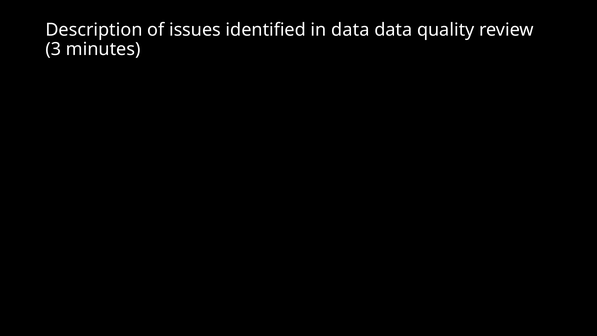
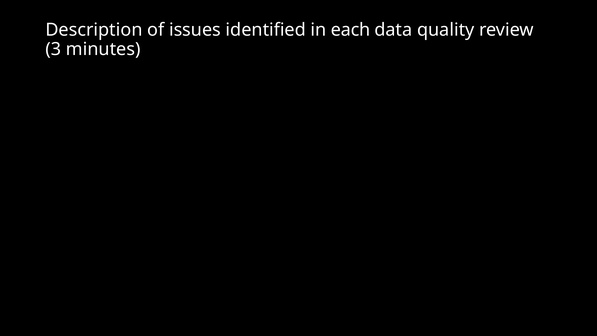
in data: data -> each (351, 30)
